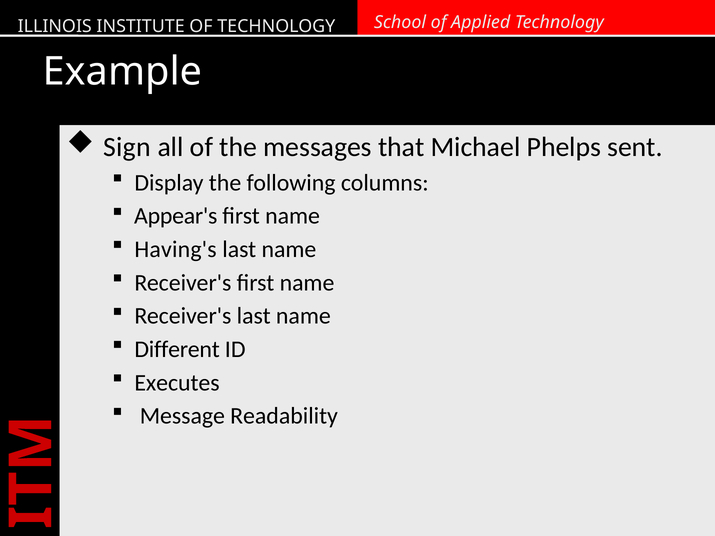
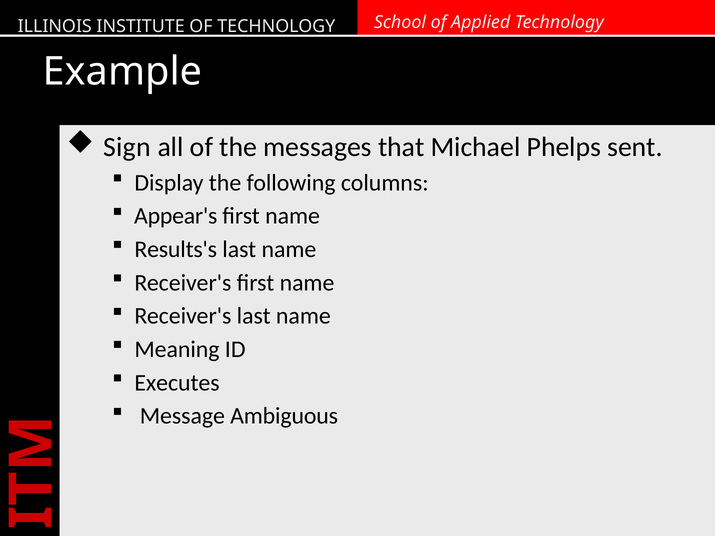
Having's: Having's -> Results's (176, 250)
Different: Different -> Meaning (177, 350)
Readability: Readability -> Ambiguous (284, 416)
